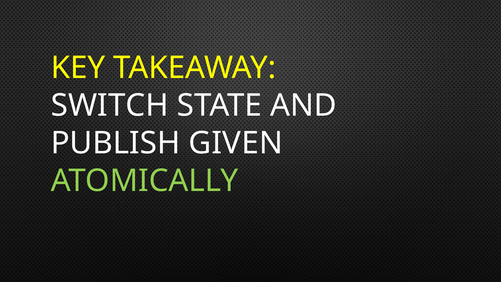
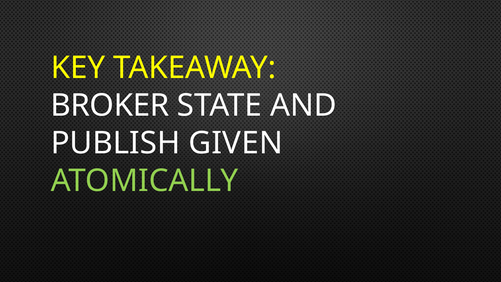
SWITCH: SWITCH -> BROKER (110, 105)
